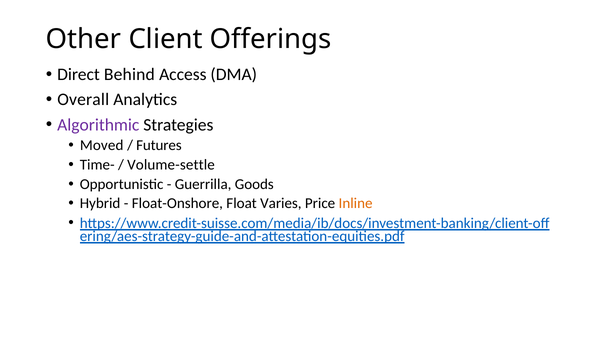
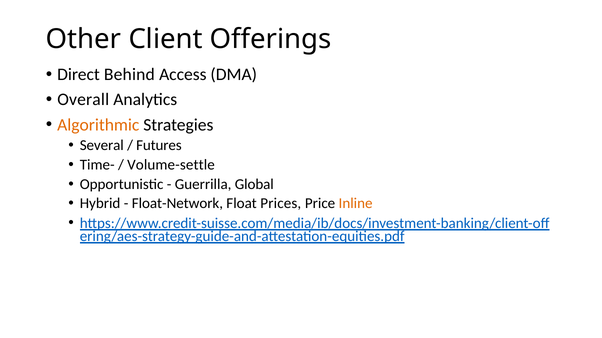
Algorithmic colour: purple -> orange (98, 125)
Moved: Moved -> Several (102, 146)
Goods: Goods -> Global (254, 185)
Float-Onshore: Float-Onshore -> Float-Network (177, 204)
Varies: Varies -> Prices (281, 204)
